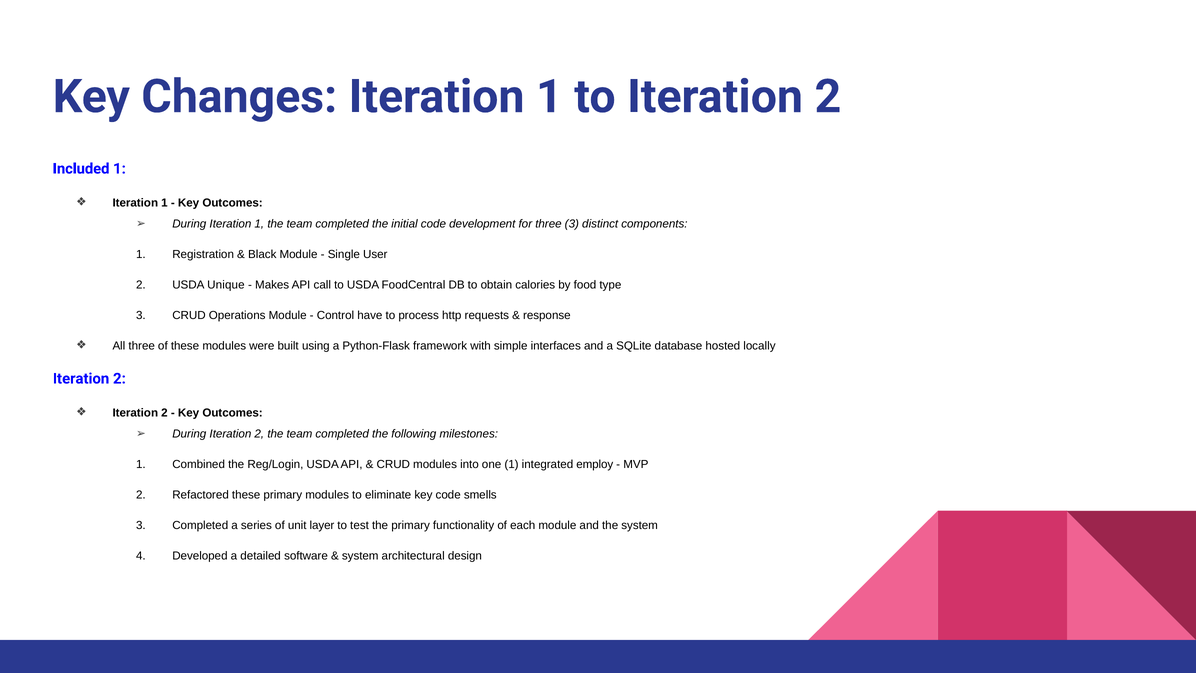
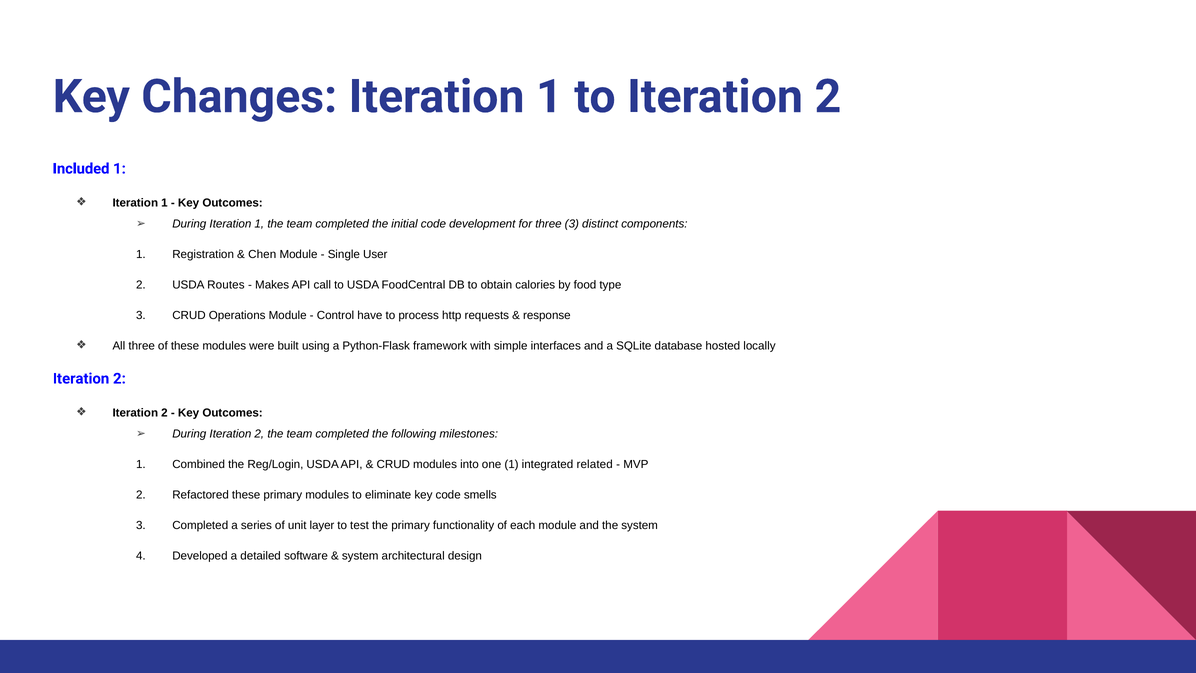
Black: Black -> Chen (262, 254)
Unique: Unique -> Routes (226, 285)
employ: employ -> related (595, 464)
